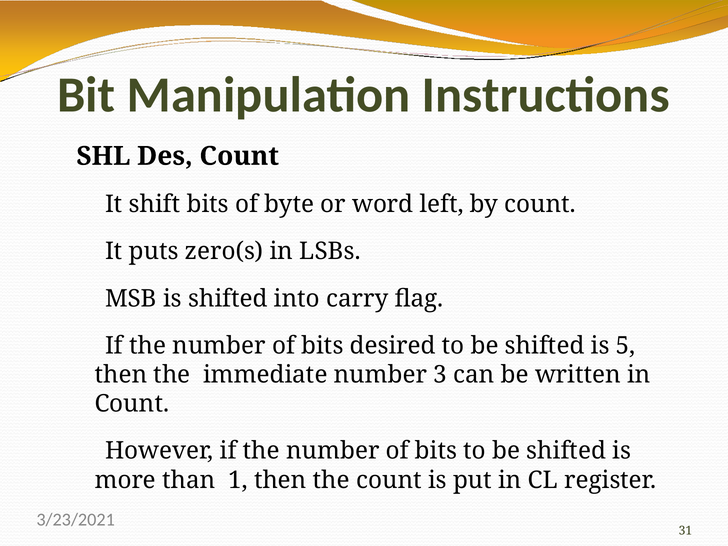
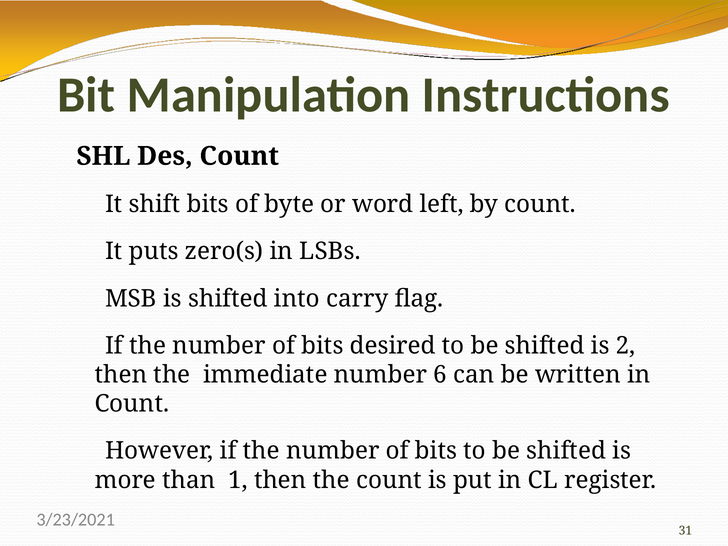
5: 5 -> 2 (626, 346)
3: 3 -> 6 (440, 375)
